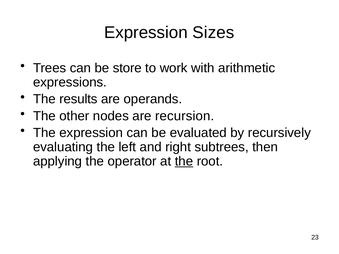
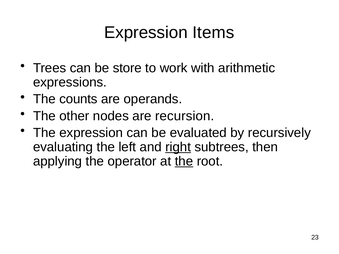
Sizes: Sizes -> Items (213, 33)
results: results -> counts (78, 99)
right underline: none -> present (178, 147)
